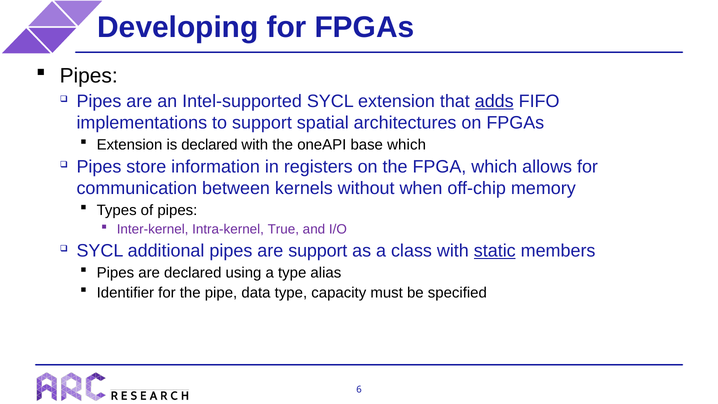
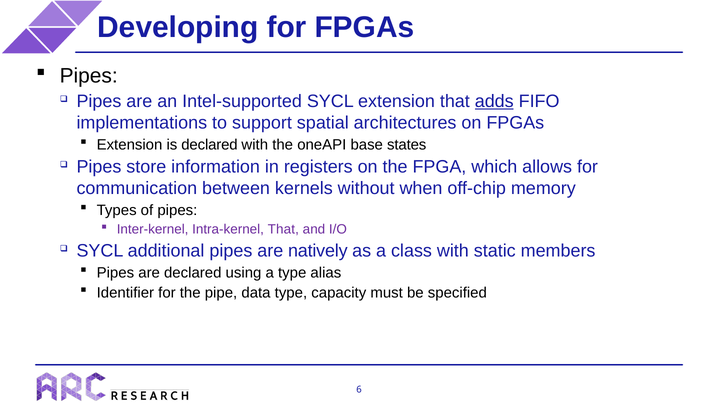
base which: which -> states (407, 145)
Intra-kernel True: True -> That (283, 229)
are support: support -> natively (318, 251)
static underline: present -> none (495, 251)
